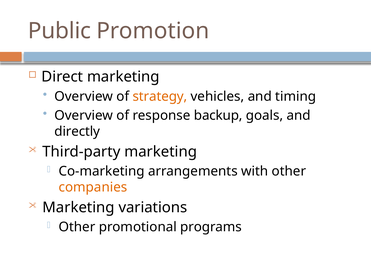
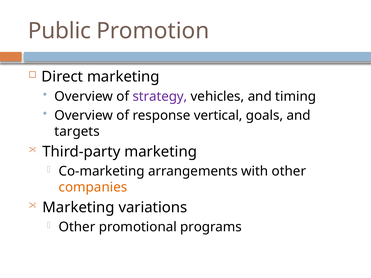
strategy colour: orange -> purple (160, 97)
backup: backup -> vertical (218, 115)
directly: directly -> targets (77, 132)
